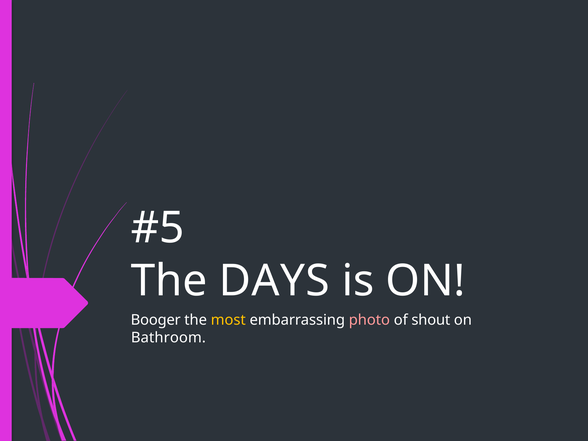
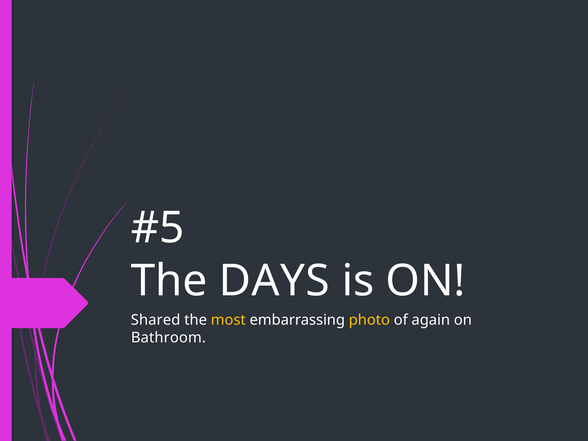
Booger: Booger -> Shared (156, 320)
photo colour: pink -> yellow (369, 320)
shout: shout -> again (431, 320)
